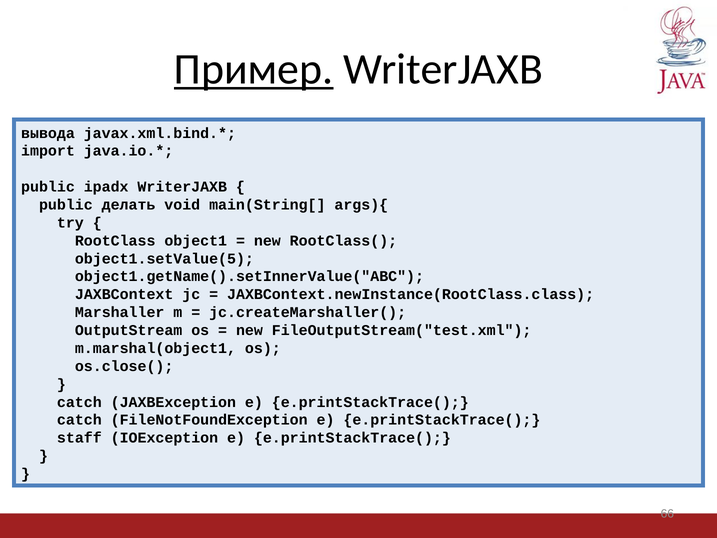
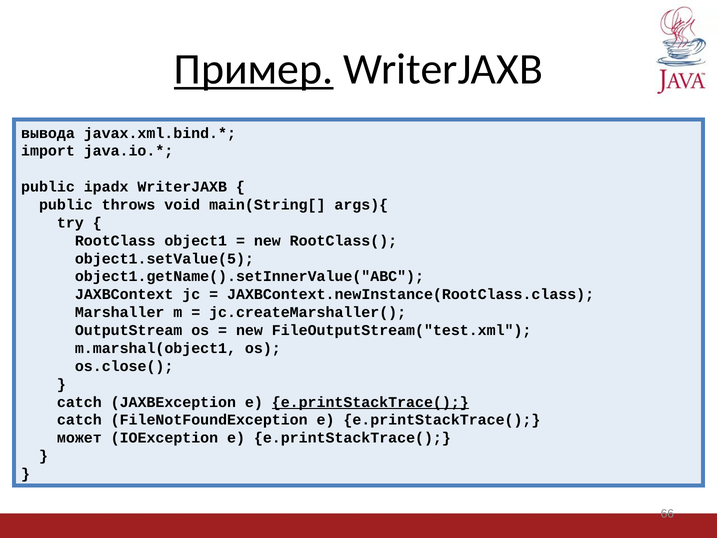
делать: делать -> throws (129, 205)
e.printStackTrace( underline: none -> present (370, 402)
staff: staff -> может (79, 438)
